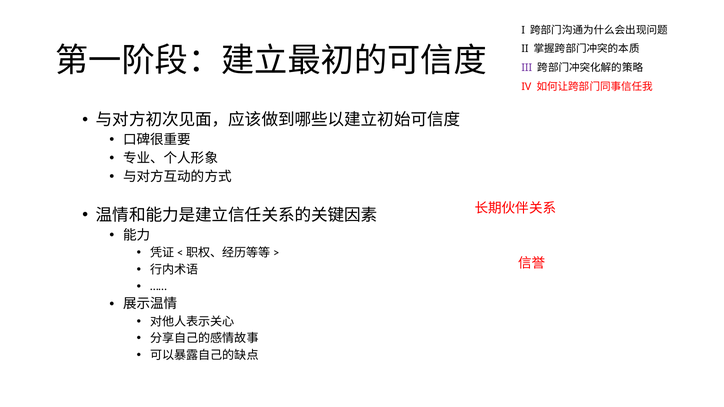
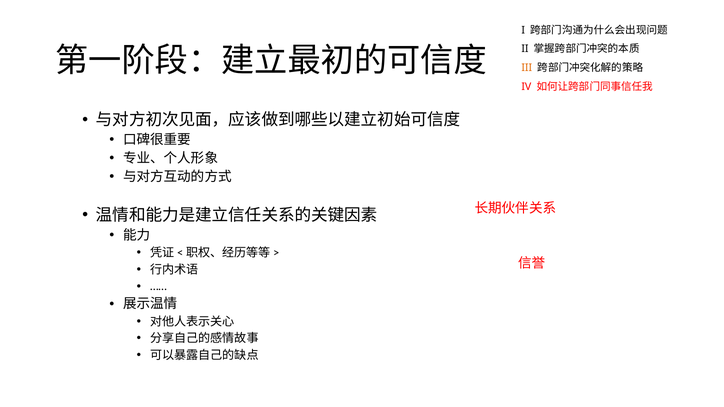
III colour: purple -> orange (527, 68)
